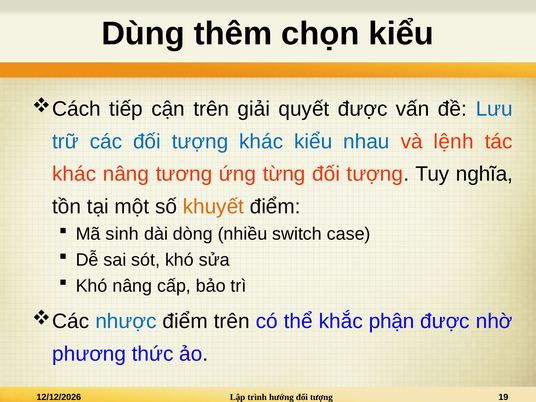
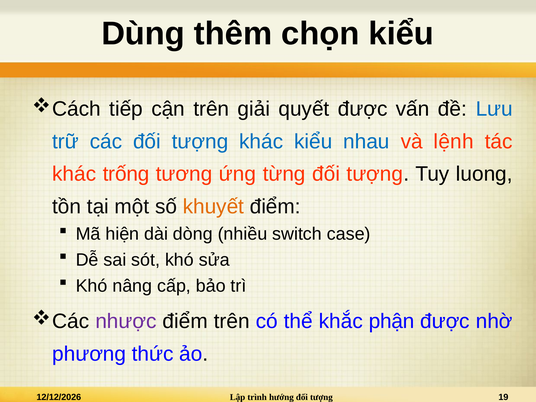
khác nâng: nâng -> trống (126, 174)
nghĩa: nghĩa -> luong (484, 174)
sinh: sinh -> hiện (122, 234)
nhược colour: blue -> purple (126, 321)
